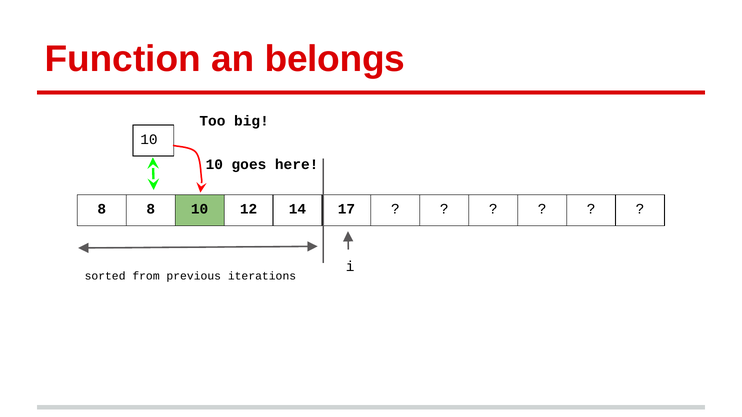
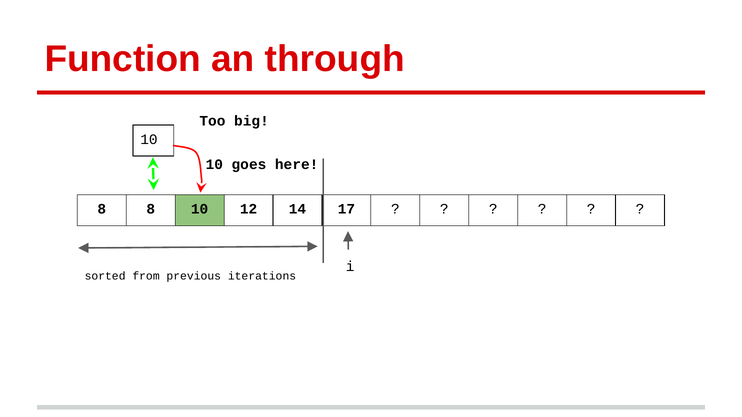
belongs: belongs -> through (335, 59)
